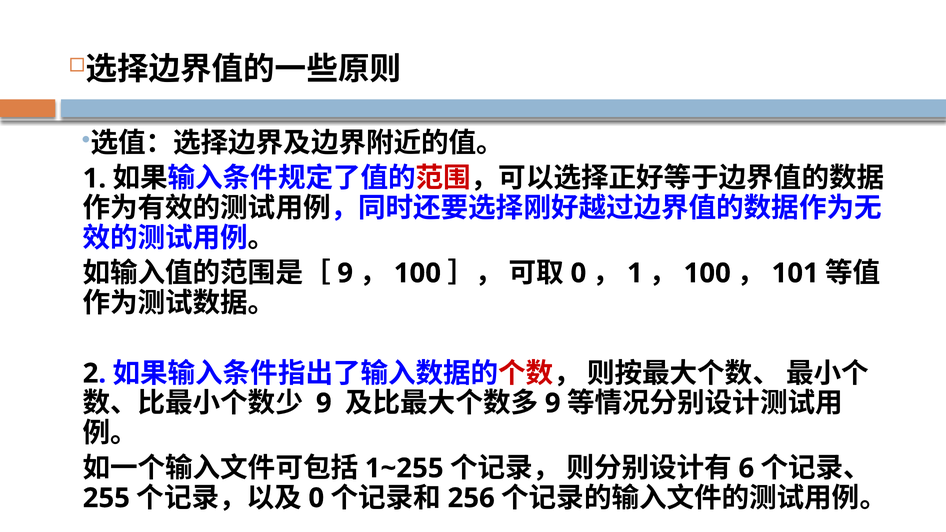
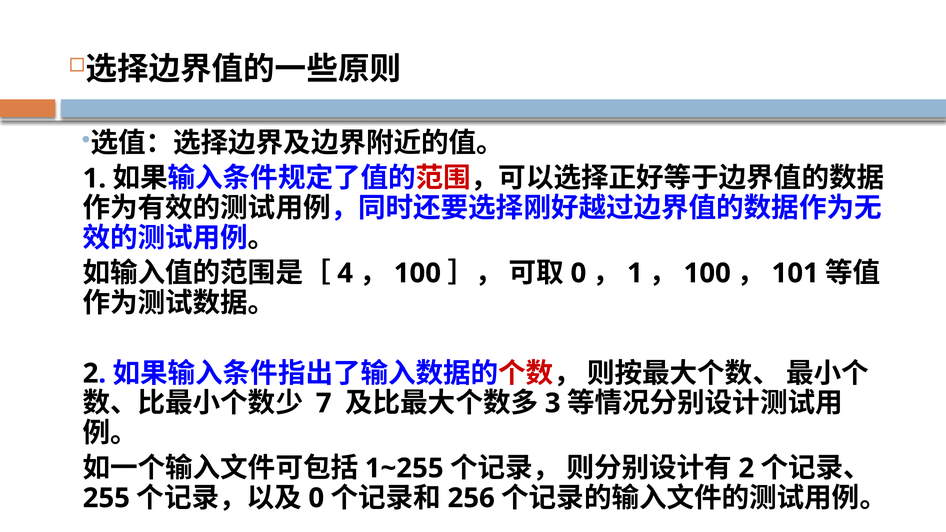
9: 9 -> 4 (345, 273)
9: 9 -> 7 (324, 403)
9: 9 -> 3 (553, 403)
6: 6 -> 2 (746, 468)
